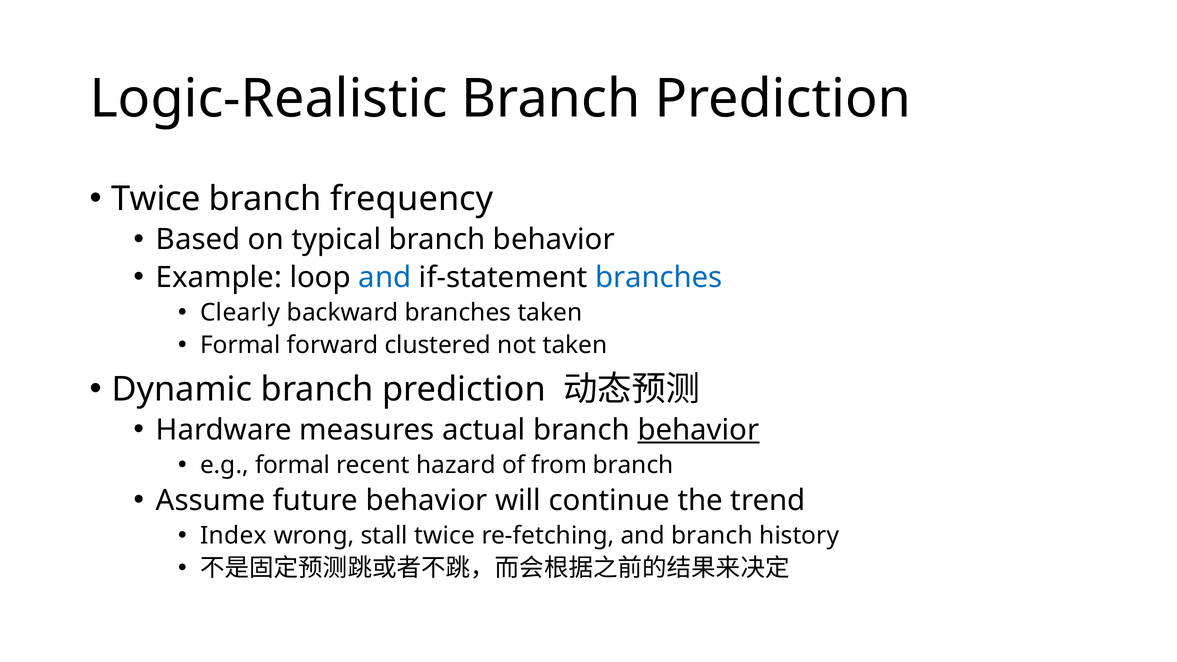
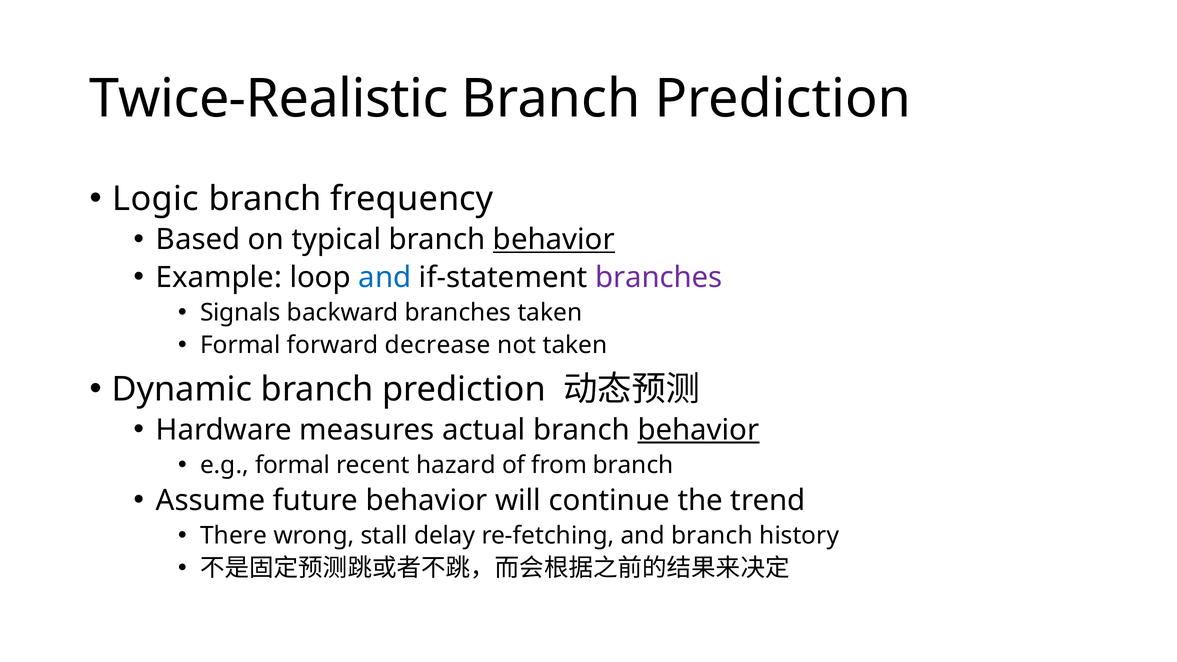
Logic-Realistic: Logic-Realistic -> Twice-Realistic (269, 99)
Twice: Twice -> Logic (156, 199)
behavior underline: none -> present (554, 240)
branches colour: blue -> purple (659, 277)
Clearly: Clearly -> Signals (240, 313)
clustered: clustered -> decrease (438, 345)
Index: Index -> There (234, 536)
stall twice: twice -> delay (445, 536)
